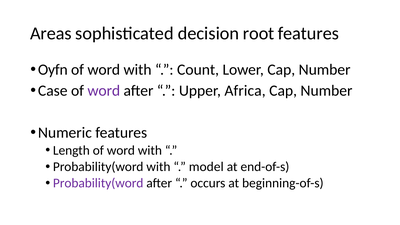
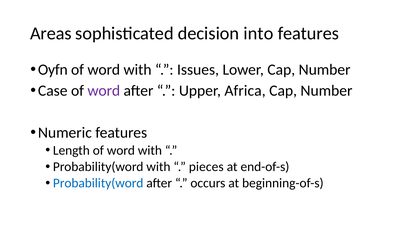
root: root -> into (258, 34)
Count: Count -> Issues (198, 70)
model: model -> pieces (206, 167)
Probability(word colour: purple -> blue (98, 183)
